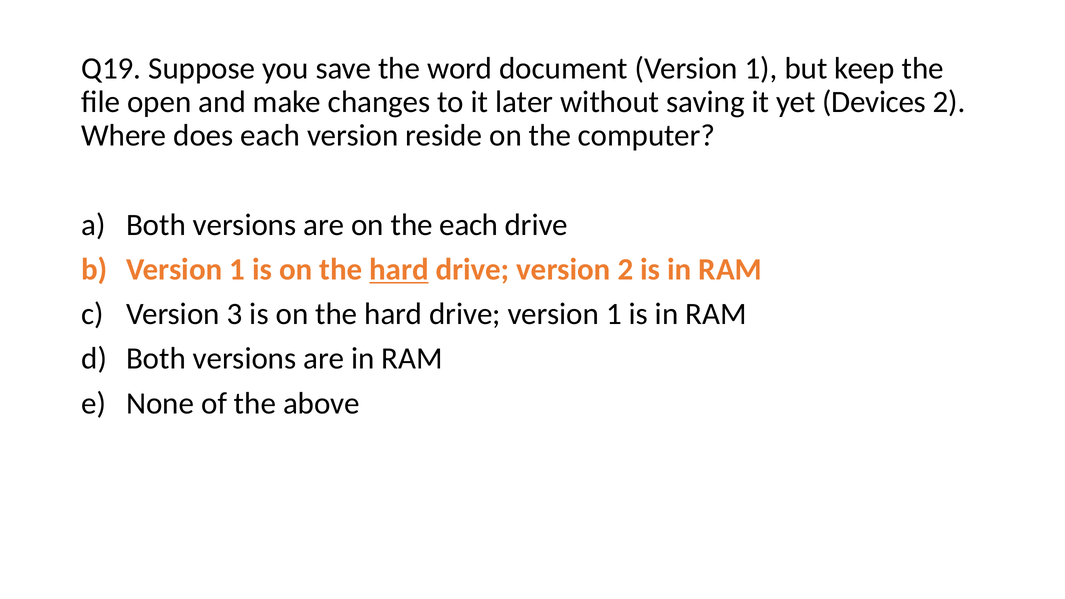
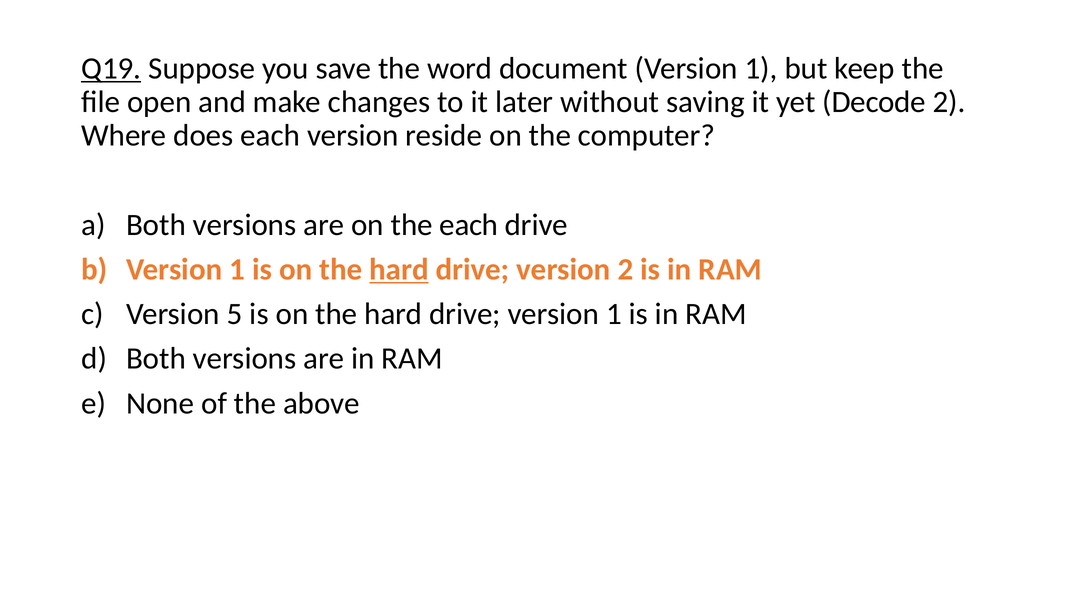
Q19 underline: none -> present (111, 68)
Devices: Devices -> Decode (874, 102)
3: 3 -> 5 (235, 314)
